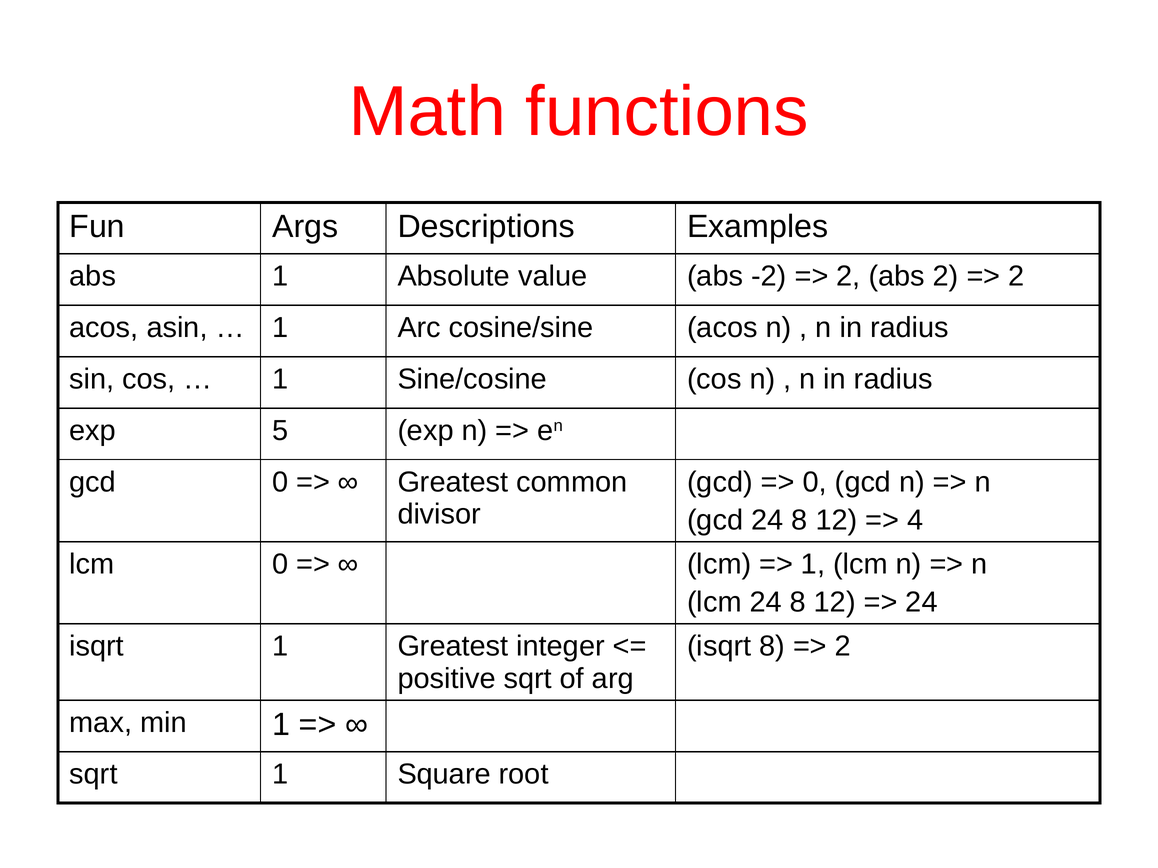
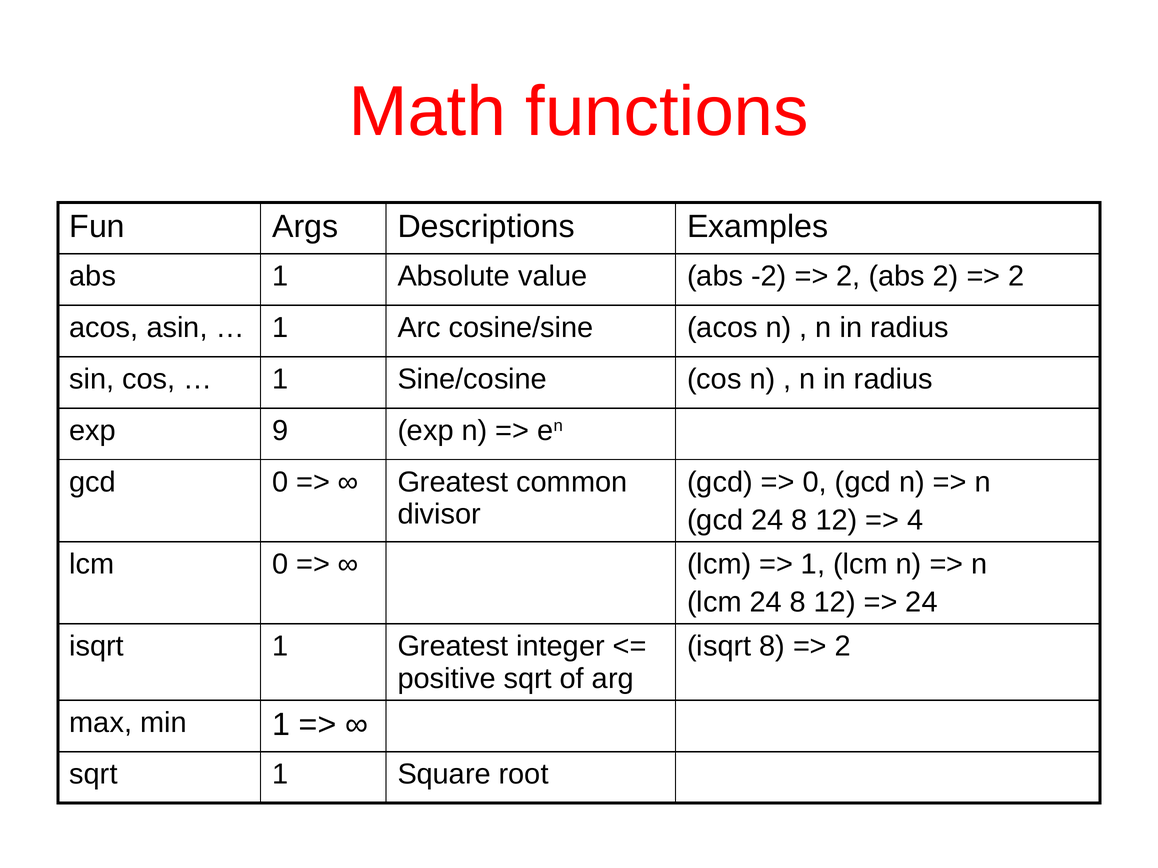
5: 5 -> 9 (280, 431)
